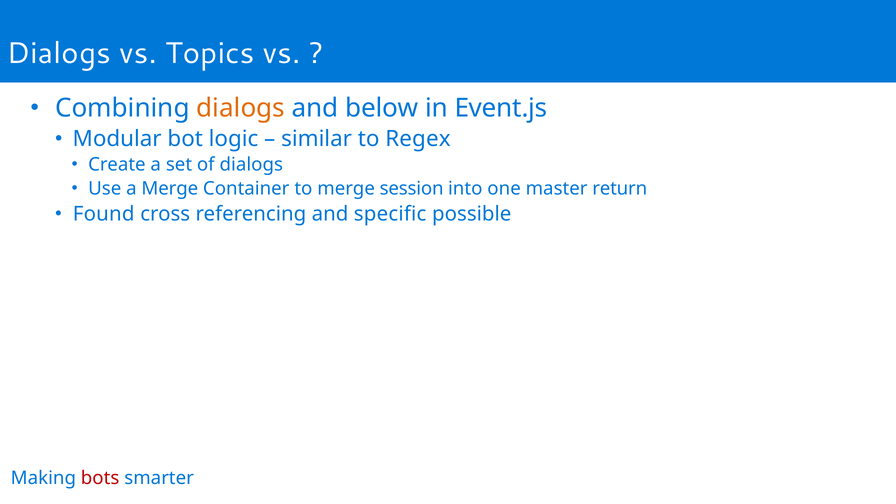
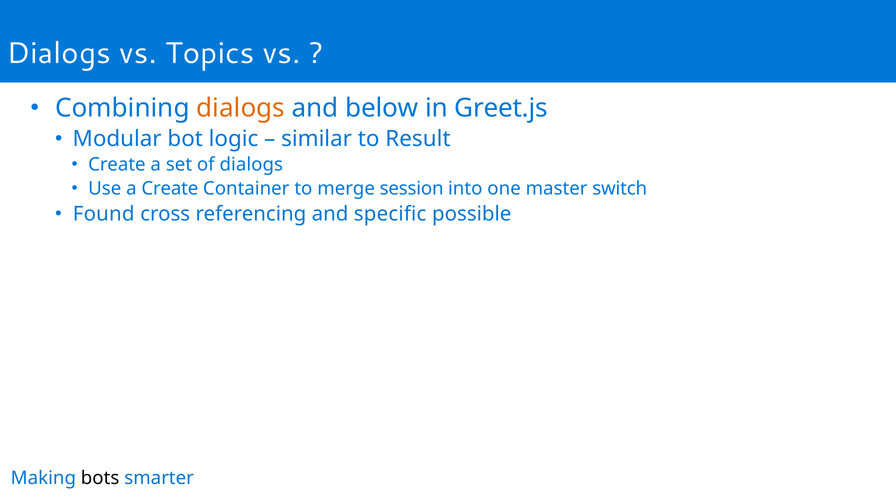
Event.js: Event.js -> Greet.js (501, 108)
Regex: Regex -> Result (418, 139)
a Merge: Merge -> Create (170, 189)
return: return -> switch (620, 189)
bots colour: red -> black (100, 478)
